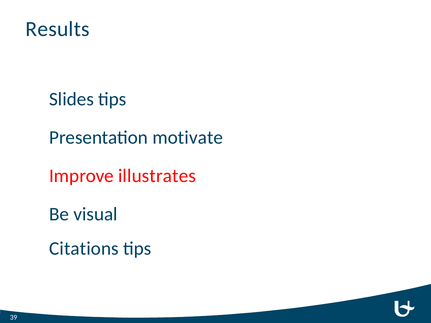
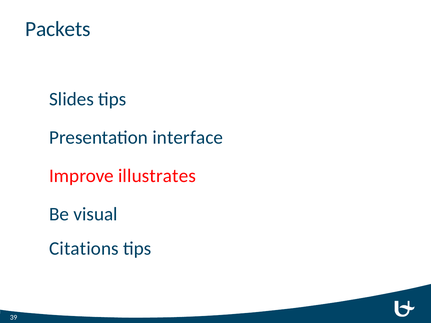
Results: Results -> Packets (58, 29)
motivate: motivate -> interface (188, 138)
